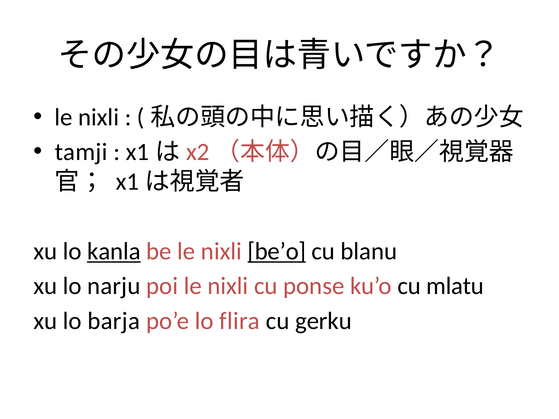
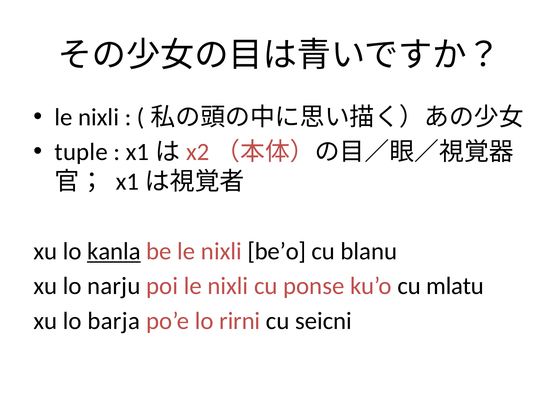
tamji: tamji -> tuple (81, 152)
be’o underline: present -> none (277, 251)
flira: flira -> rirni (240, 321)
gerku: gerku -> seicni (323, 321)
